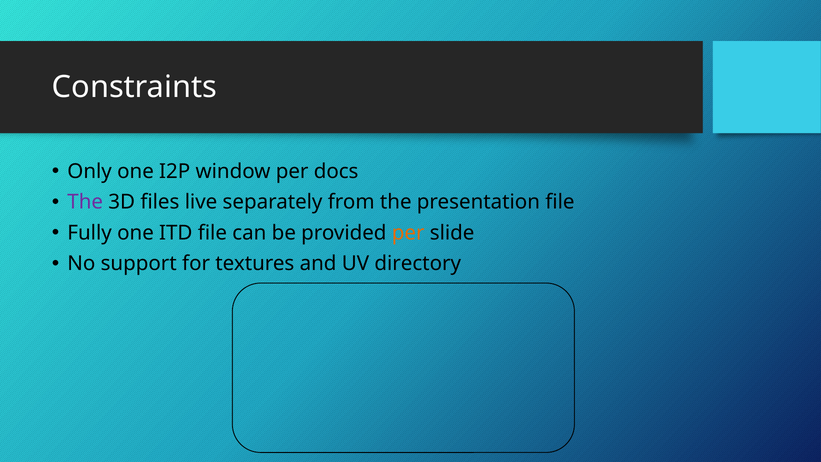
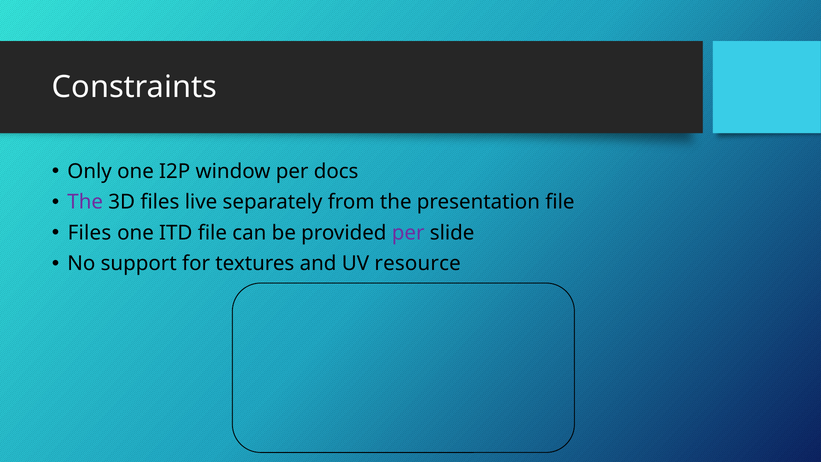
Fully: Fully -> Files (89, 233)
per colour: orange -> purple (408, 233)
directory: directory -> resource (418, 264)
